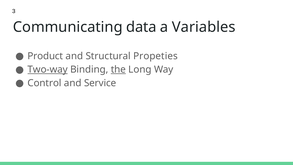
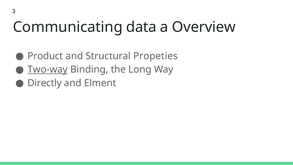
Variables: Variables -> Overview (204, 27)
the underline: present -> none (118, 69)
Control: Control -> Directly (45, 83)
Service: Service -> Elment (100, 83)
